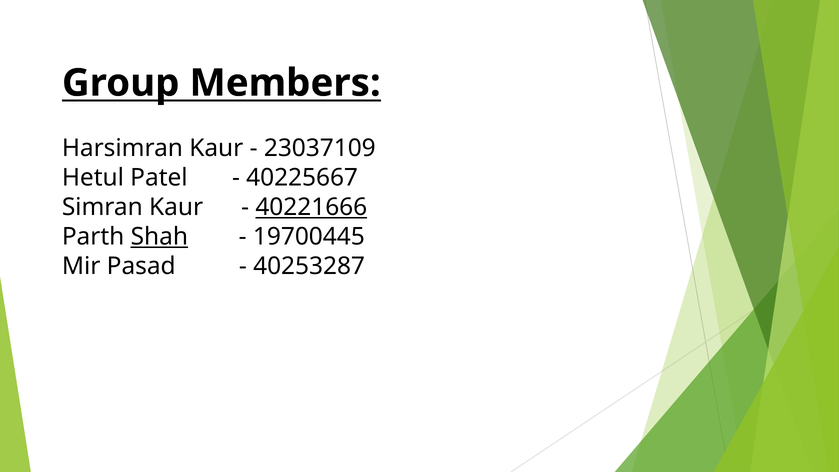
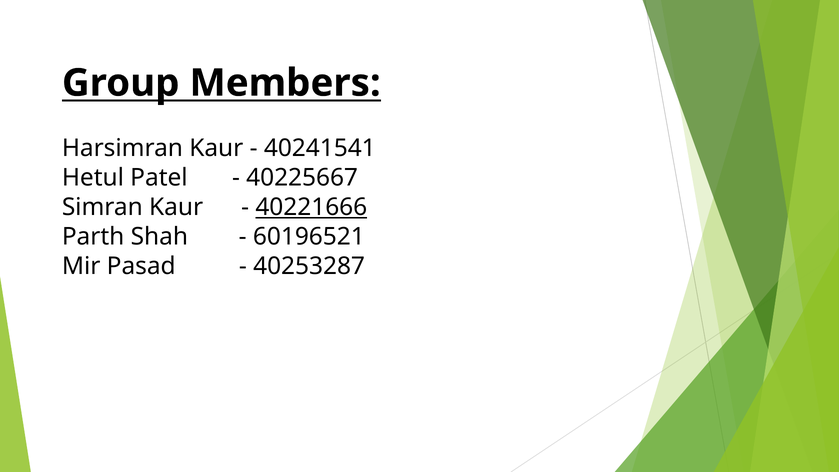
23037109: 23037109 -> 40241541 (320, 148)
Shah underline: present -> none (159, 237)
19700445: 19700445 -> 60196521 (309, 237)
